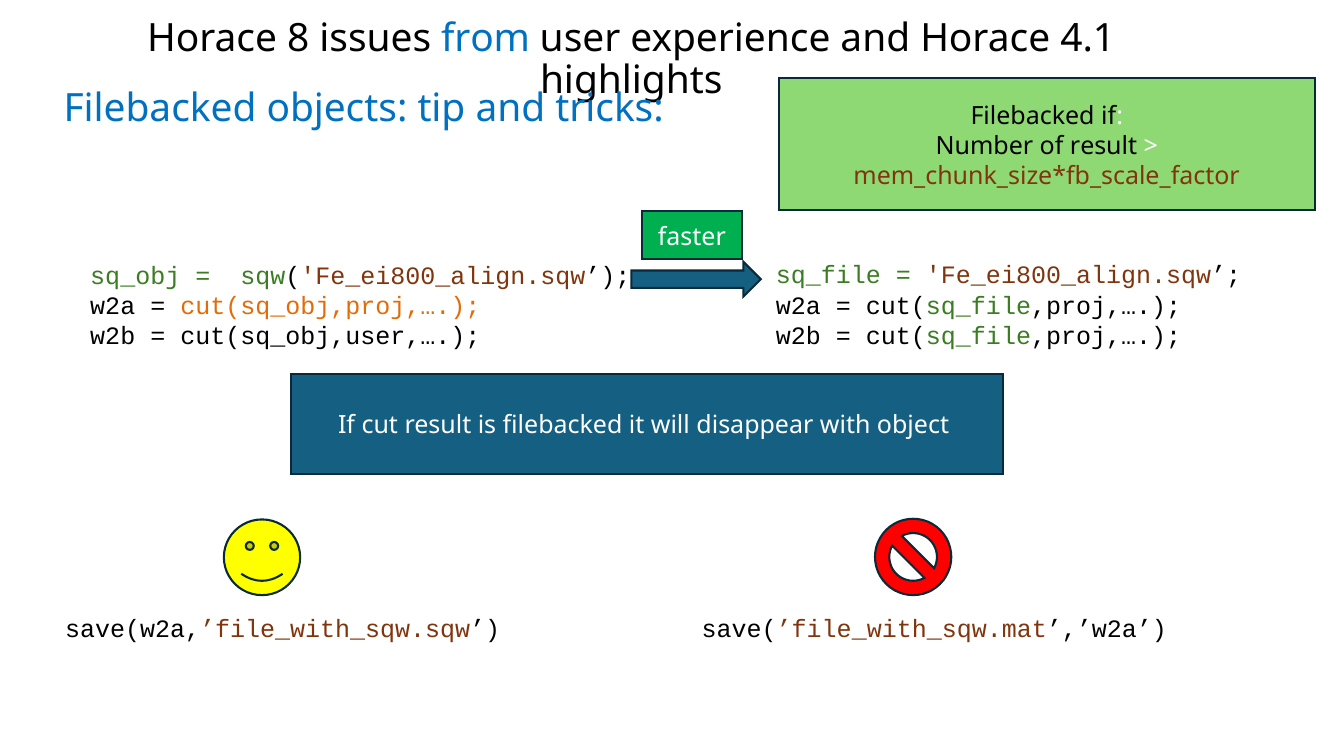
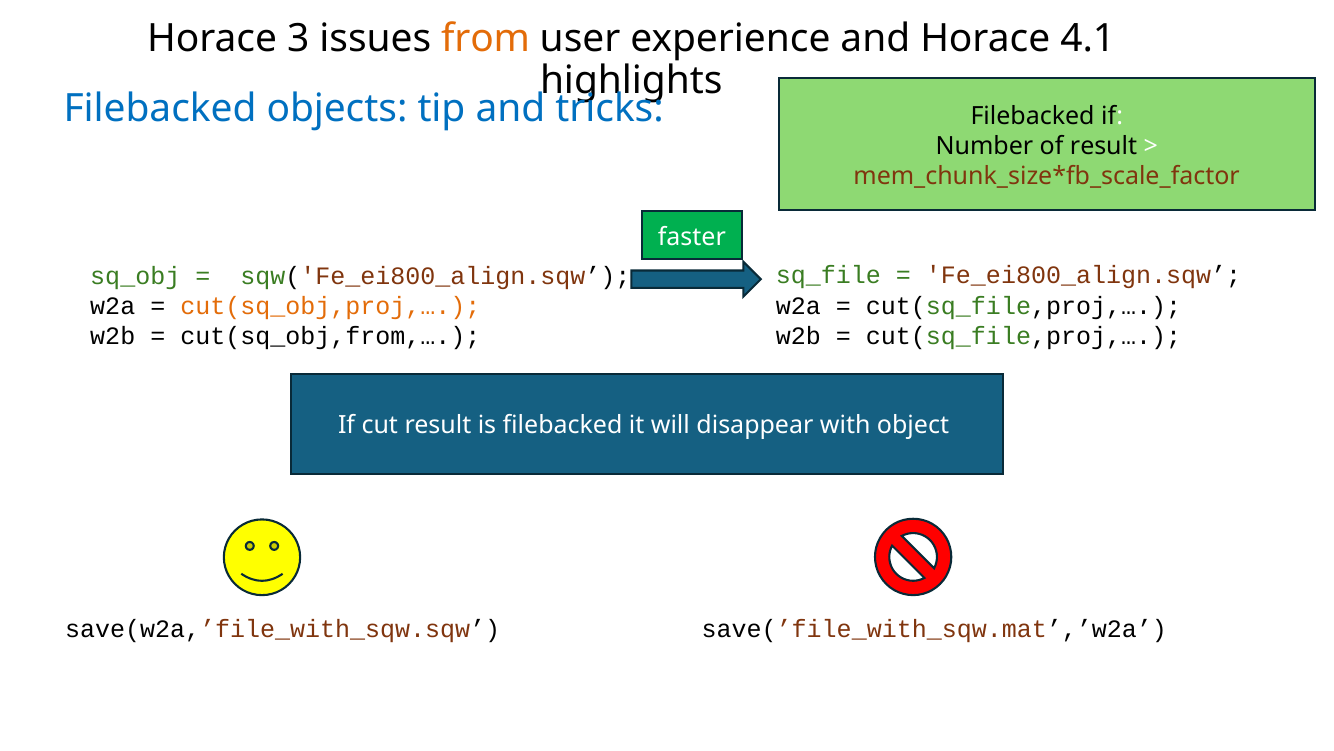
8: 8 -> 3 (298, 39)
from colour: blue -> orange (486, 39)
cut(sq_obj,user,…: cut(sq_obj,user,… -> cut(sq_obj,from,… (330, 336)
